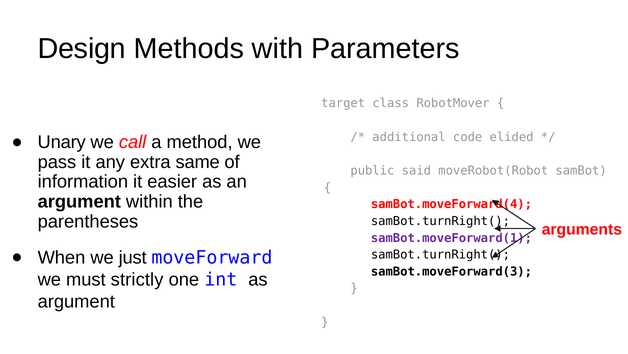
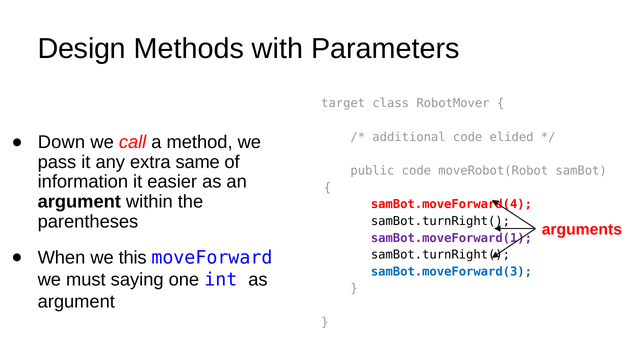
Unary: Unary -> Down (61, 142)
public said: said -> code (416, 170)
just: just -> this (133, 257)
samBot.moveForward(3 colour: black -> blue (451, 271)
strictly: strictly -> saying (137, 279)
